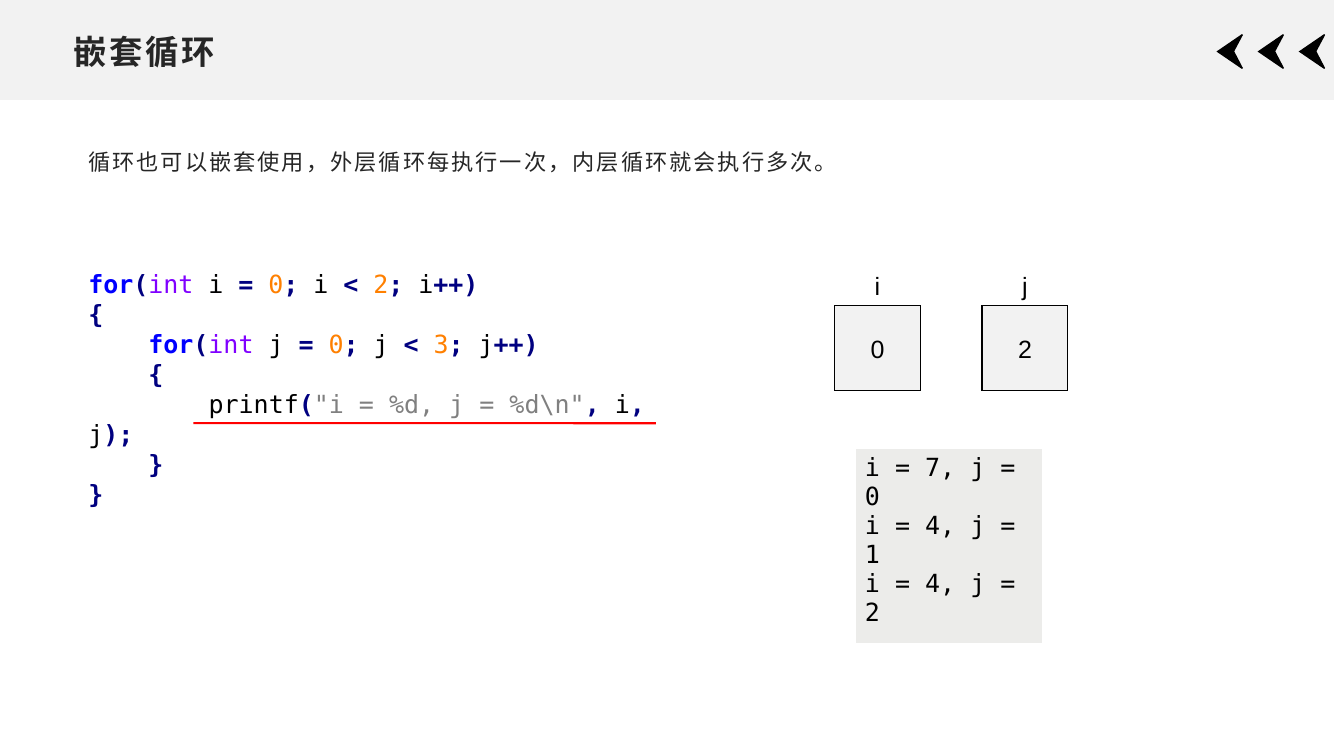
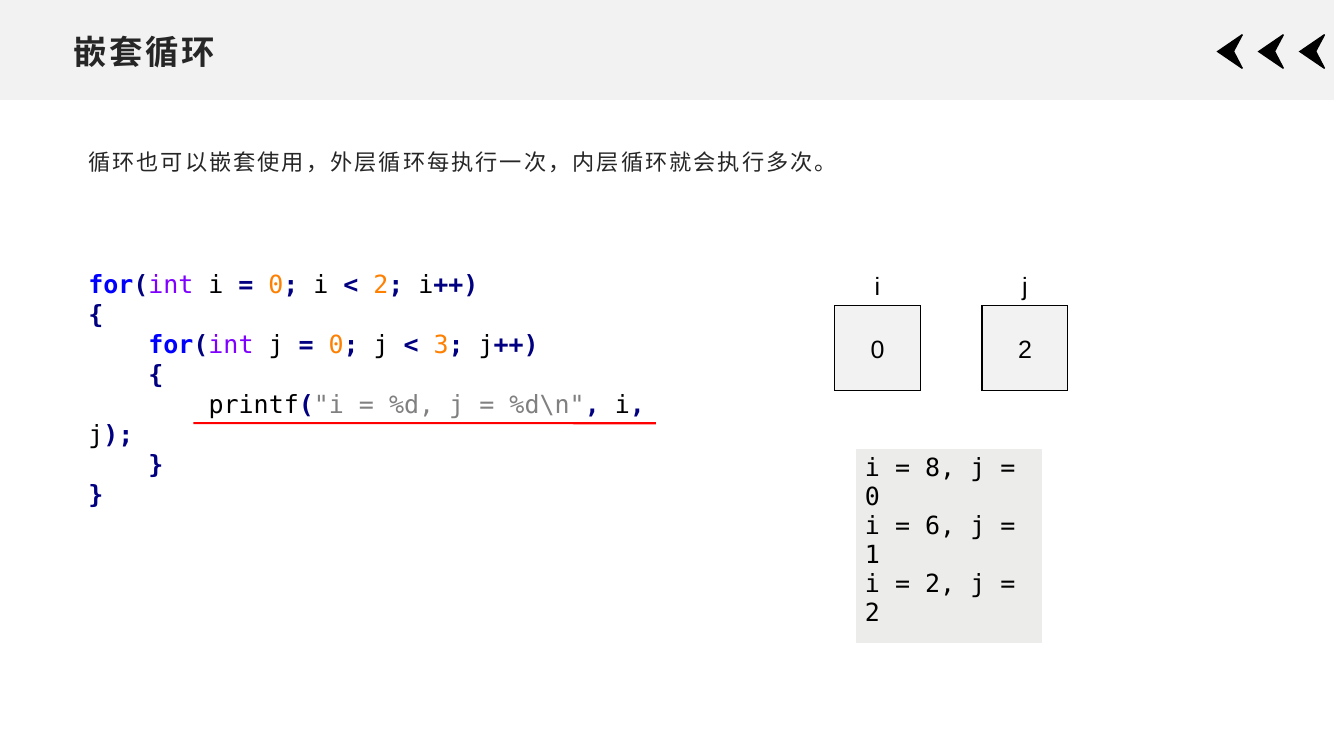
7: 7 -> 8 (940, 468)
4: 4 -> 6 (940, 526)
4: 4 -> 2 (940, 584)
